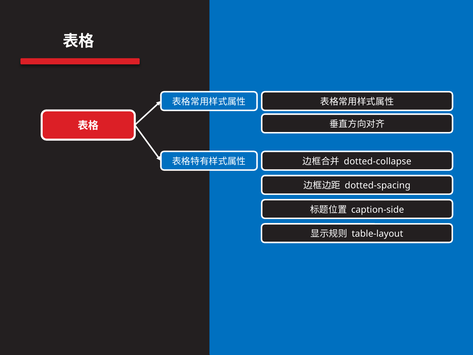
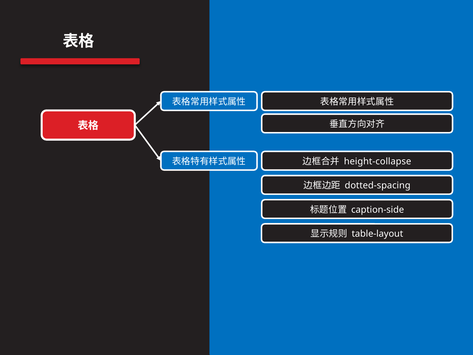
dotted-collapse: dotted-collapse -> height-collapse (378, 161)
